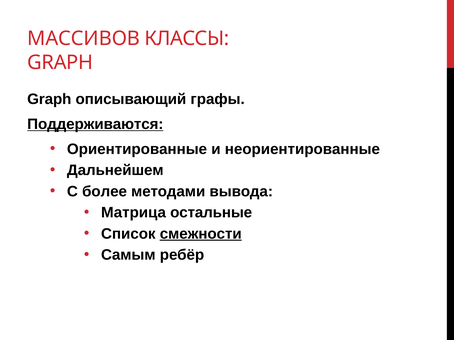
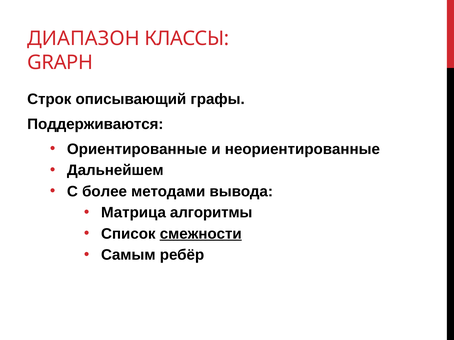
МАССИВОВ: МАССИВОВ -> ДИАПАЗОН (84, 38)
Graph: Graph -> Строк (49, 99)
Поддерживаются underline: present -> none (95, 124)
остальные: остальные -> алгоритмы (211, 213)
